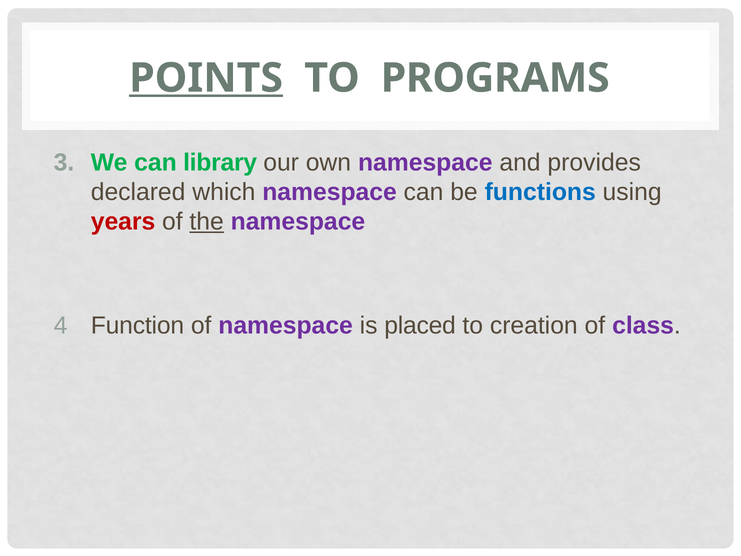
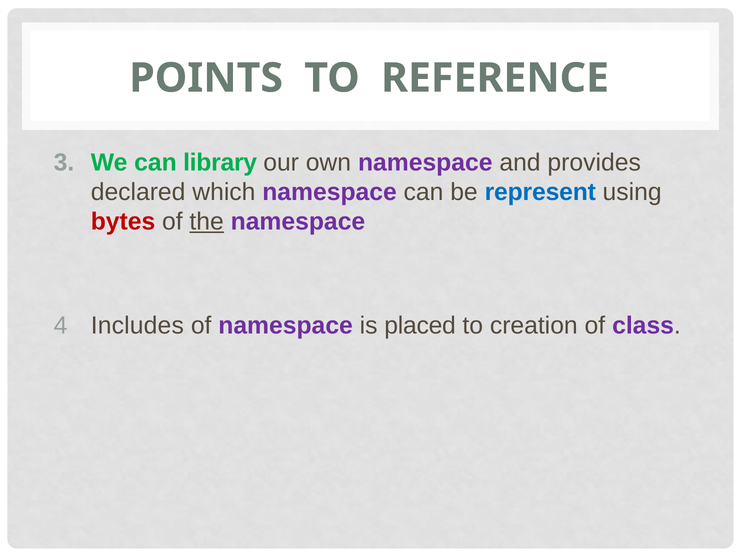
POINTS underline: present -> none (206, 78)
PROGRAMS: PROGRAMS -> REFERENCE (495, 78)
functions: functions -> represent (540, 192)
years: years -> bytes (123, 222)
Function: Function -> Includes (137, 325)
